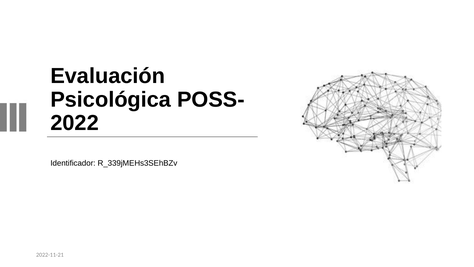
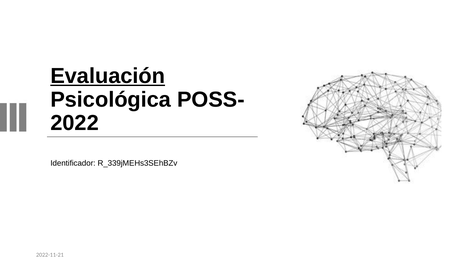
Evaluación underline: none -> present (108, 76)
